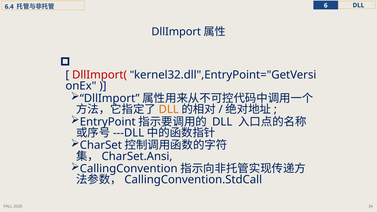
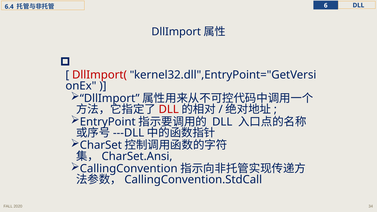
DLL colour: orange -> red (169, 109)
